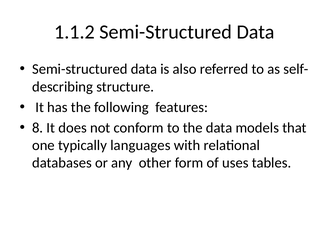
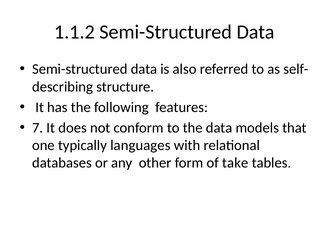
8: 8 -> 7 (38, 128)
uses: uses -> take (235, 163)
